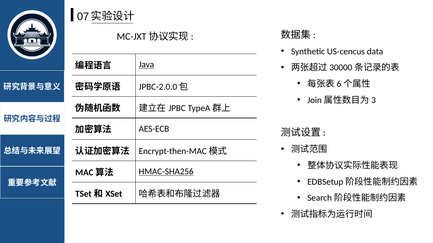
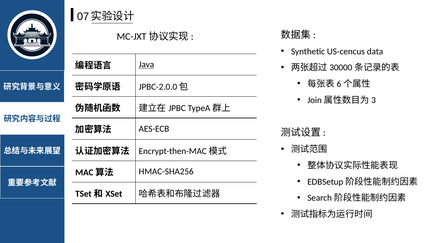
HMAC-SHA256 underline: present -> none (166, 172)
